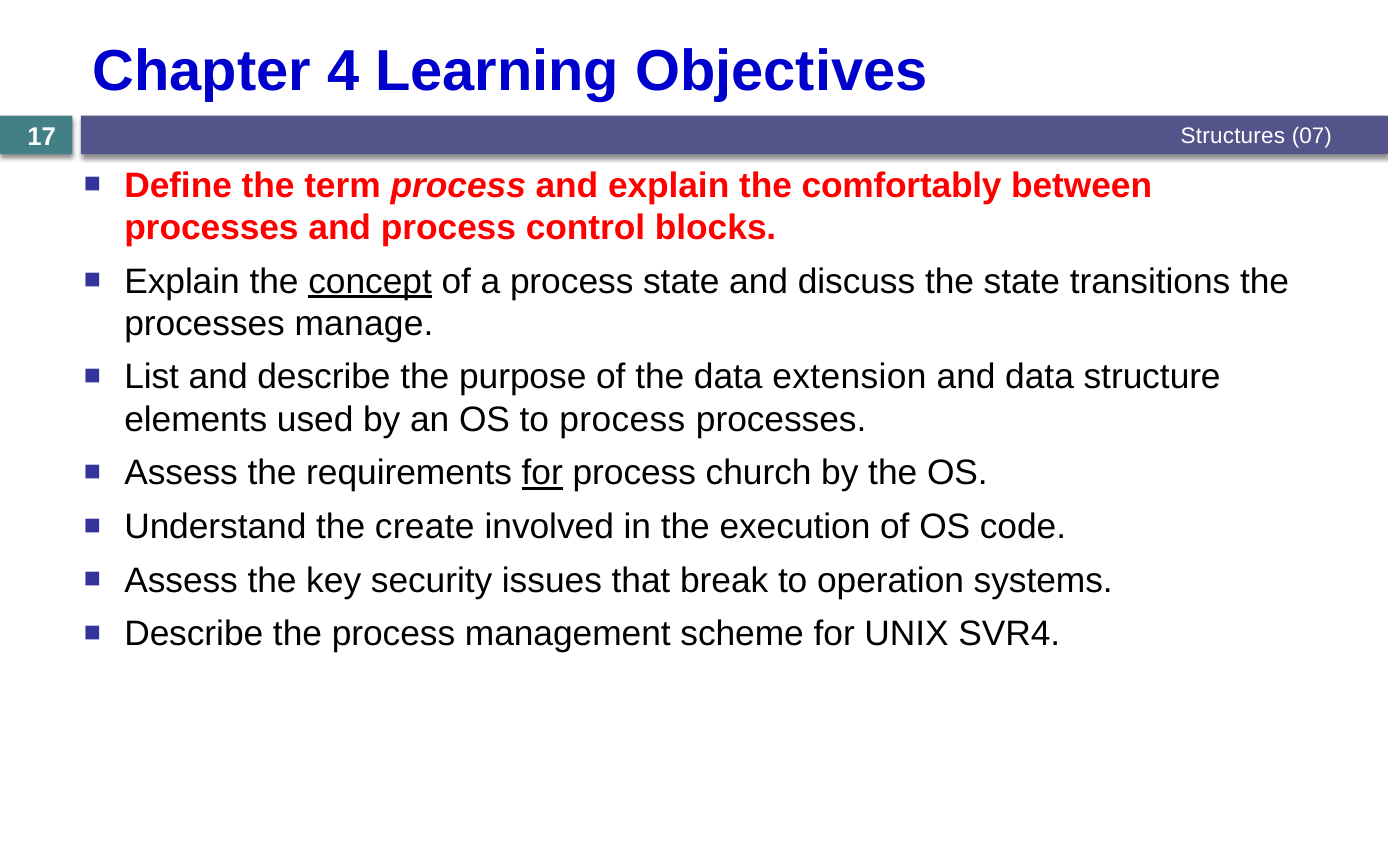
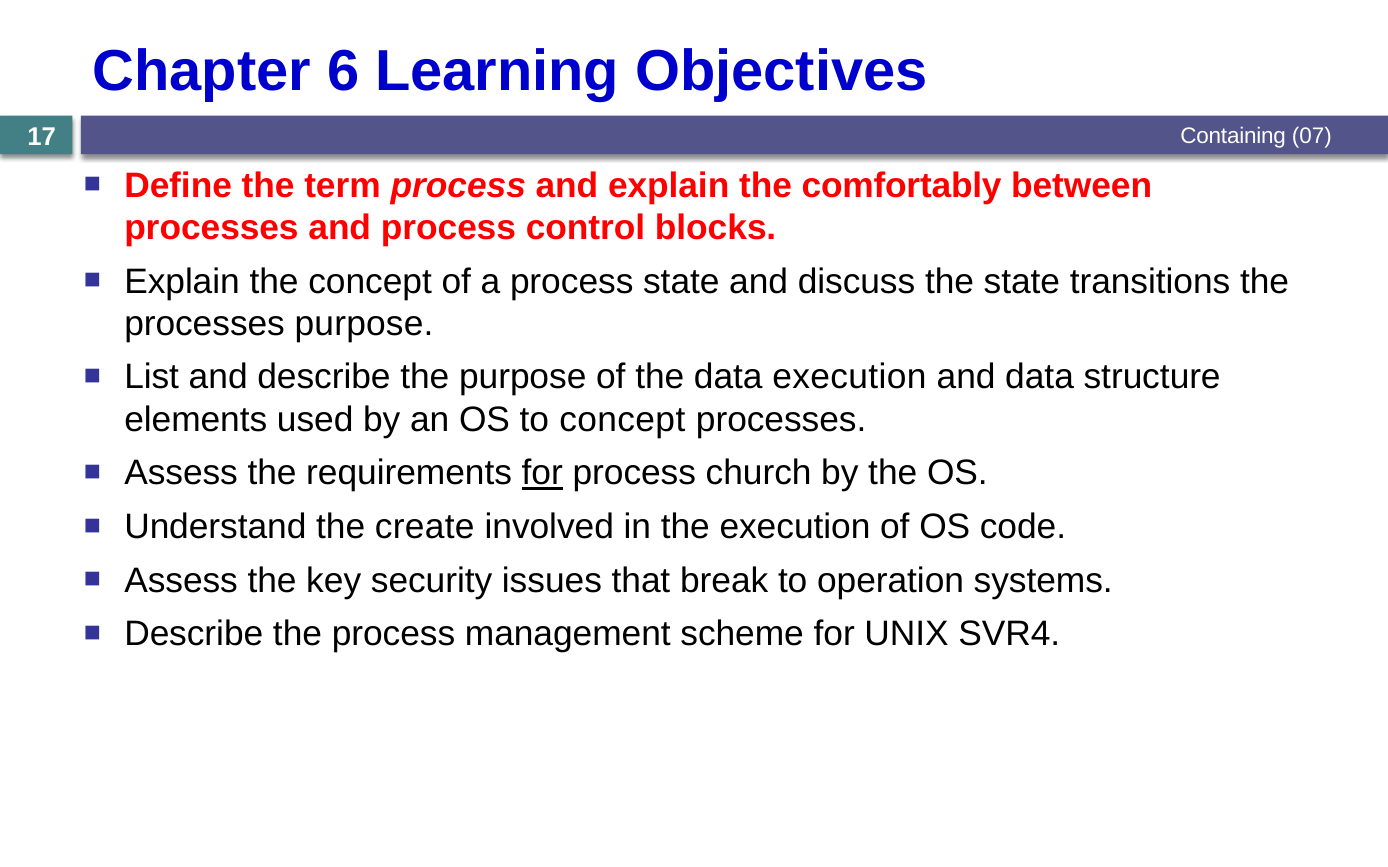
4: 4 -> 6 (343, 72)
Structures: Structures -> Containing (1233, 137)
concept underline: present -> none (370, 282)
processes manage: manage -> purpose (364, 324)
data extension: extension -> execution (849, 378)
to process: process -> concept (622, 420)
